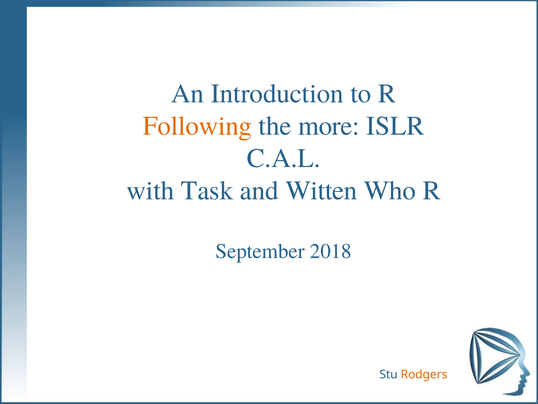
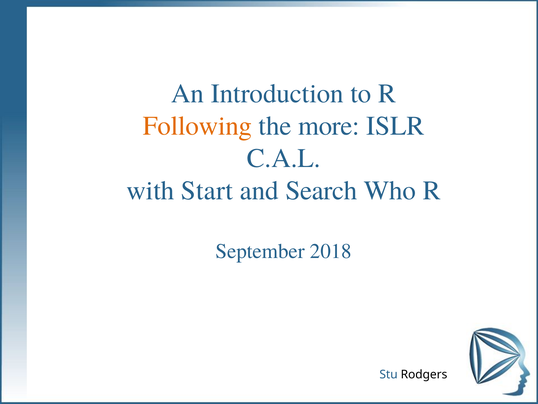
Task: Task -> Start (207, 190)
Witten: Witten -> Search (321, 190)
Rodgers colour: orange -> black (424, 374)
